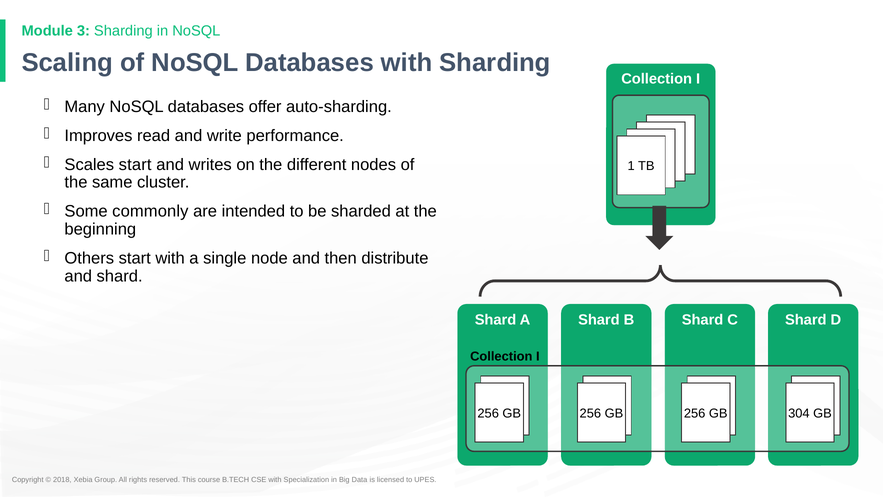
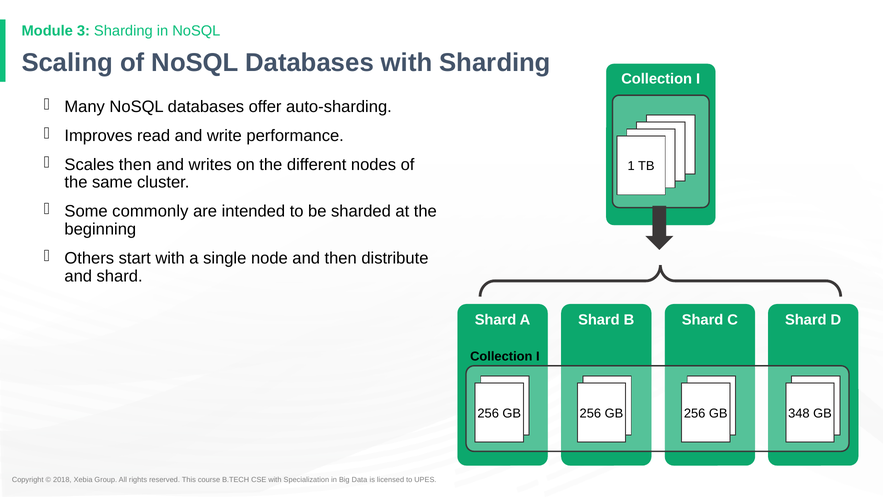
Scales start: start -> then (135, 164)
304: 304 -> 348 (799, 413)
